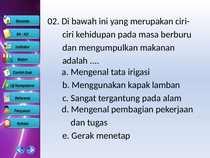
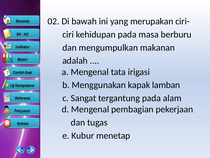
Gerak: Gerak -> Kubur (83, 135)
